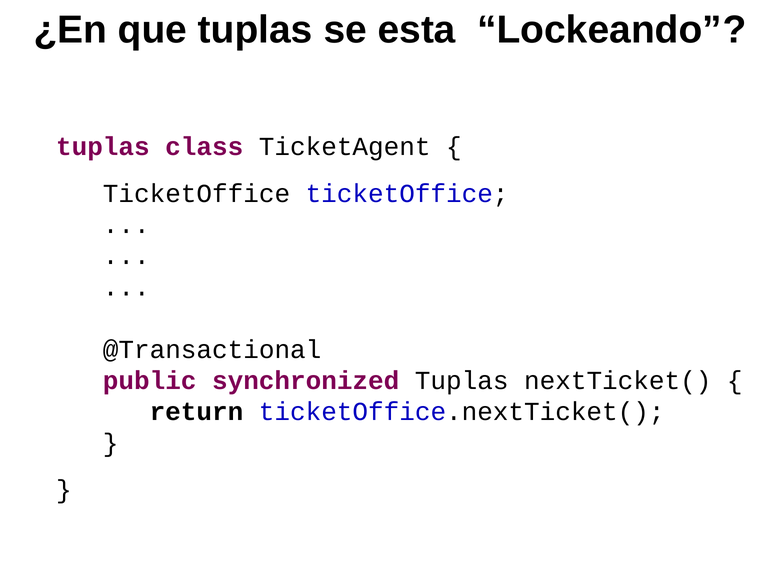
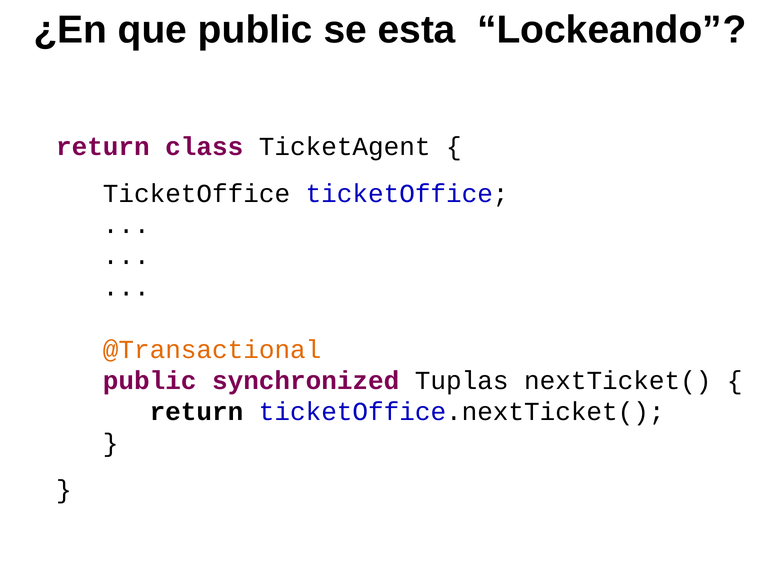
que tuplas: tuplas -> public (255, 30)
tuplas: tuplas -> return (103, 147)
@Transactional colour: black -> orange (212, 349)
